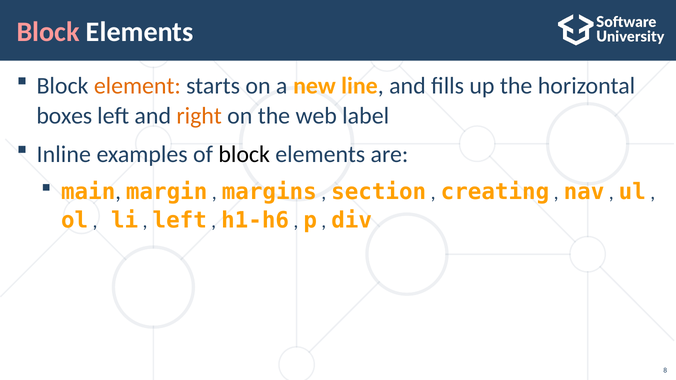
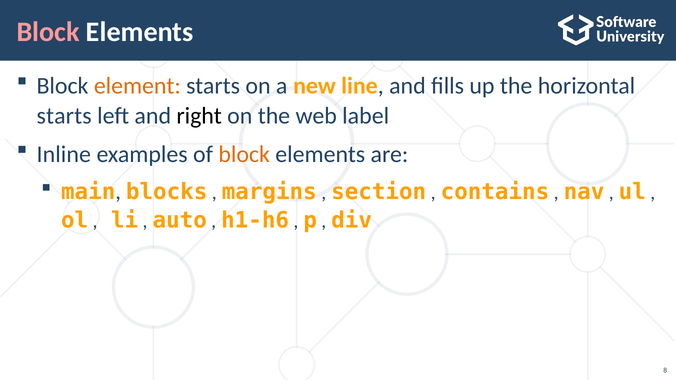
boxes: boxes -> starts (64, 116)
right colour: orange -> black (199, 116)
block colour: black -> orange (244, 154)
margin: margin -> blocks (167, 192)
creating: creating -> contains (495, 192)
left: left -> auto (180, 220)
